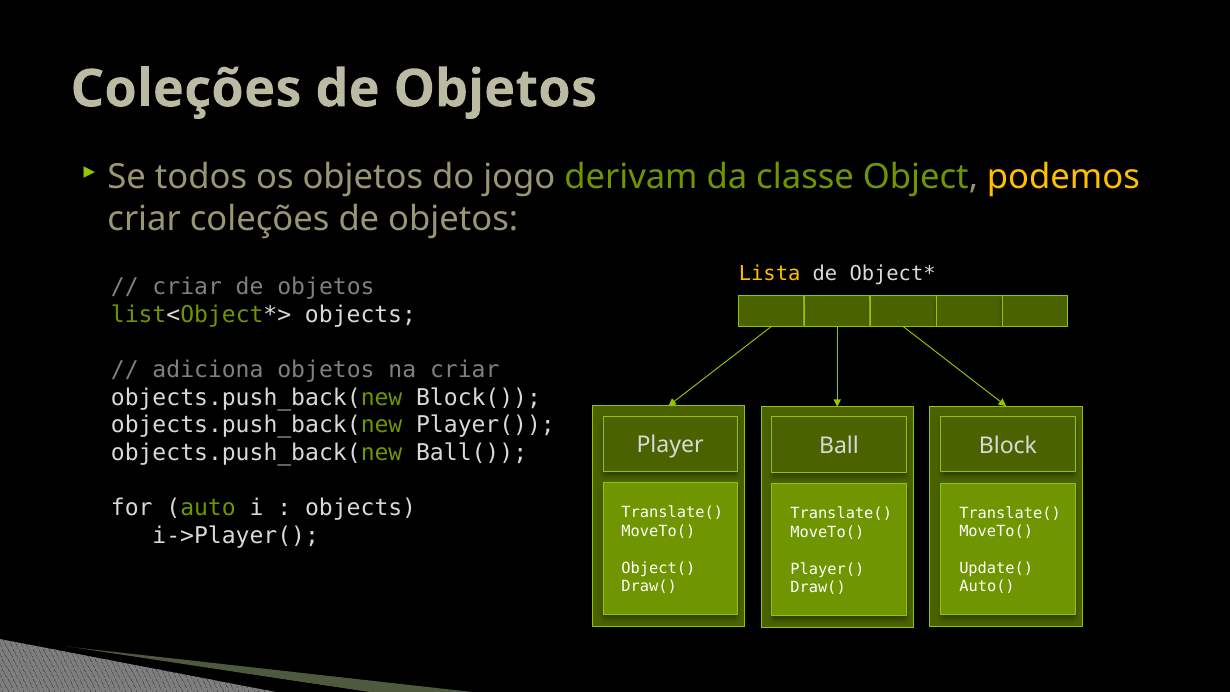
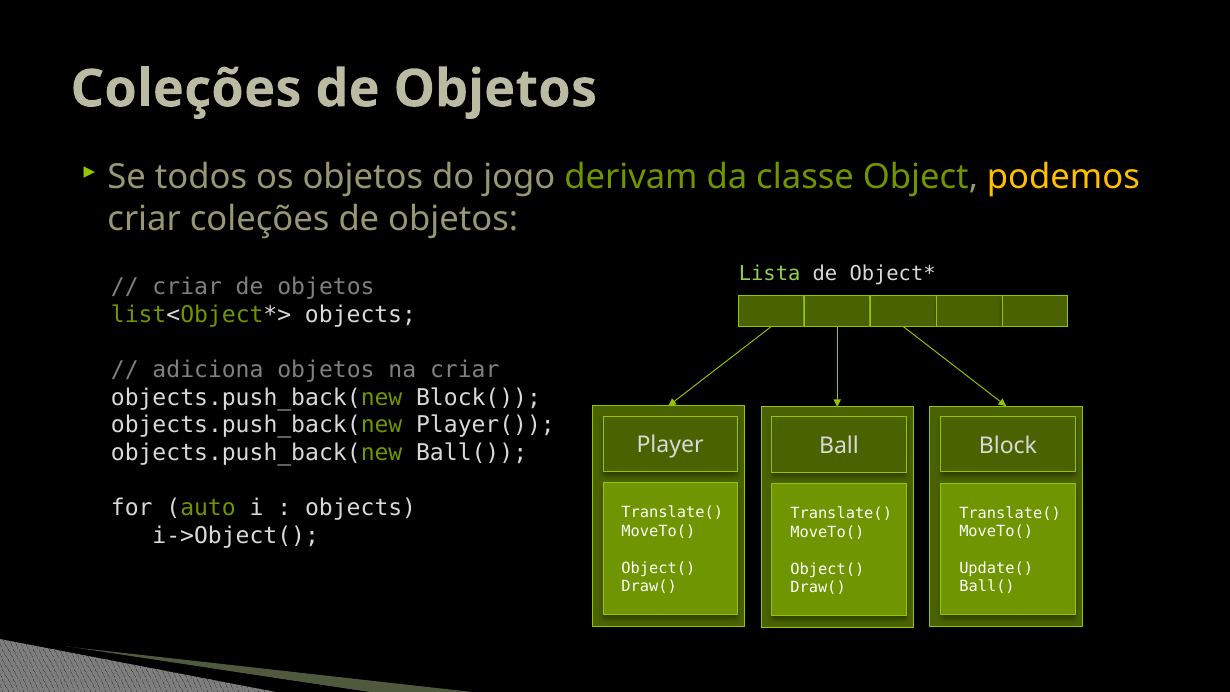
Lista colour: yellow -> light green (770, 274)
i->Player(: i->Player( -> i->Object( (236, 536)
Player(: Player( -> Object( (827, 569)
Auto(: Auto( -> Ball( (987, 587)
